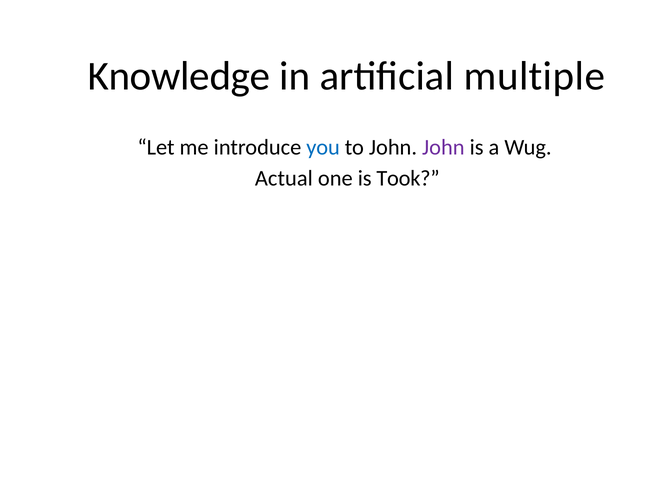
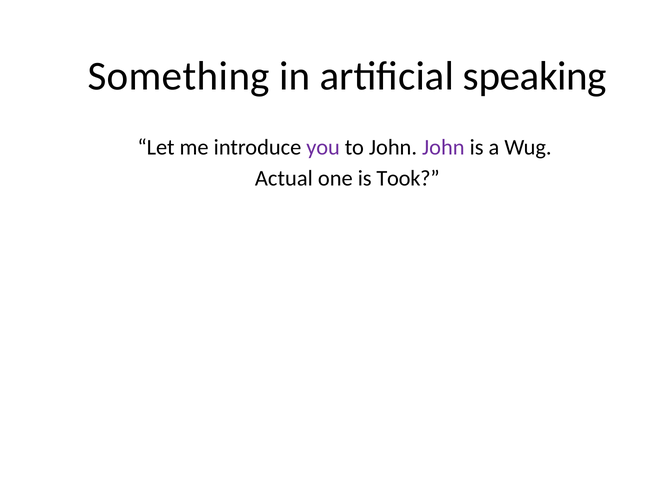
Knowledge: Knowledge -> Something (179, 76)
multiple: multiple -> speaking (535, 76)
you colour: blue -> purple (323, 147)
